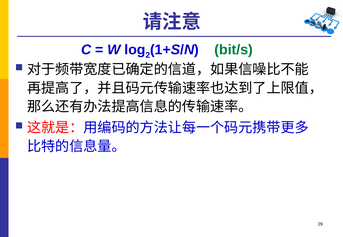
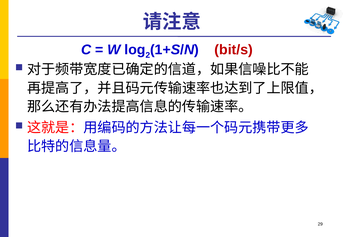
bit/s colour: green -> red (234, 50)
